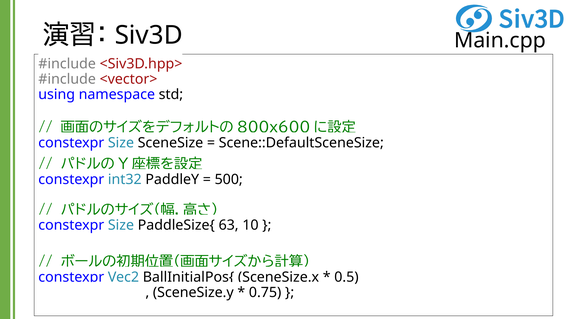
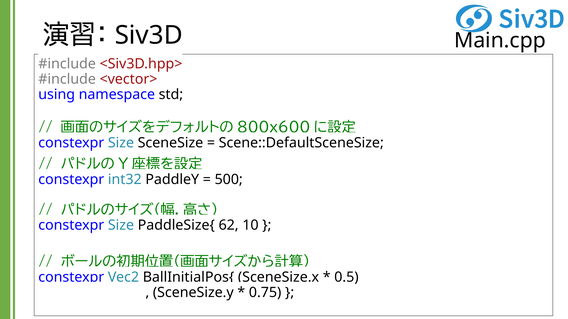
63: 63 -> 62 (229, 226)
